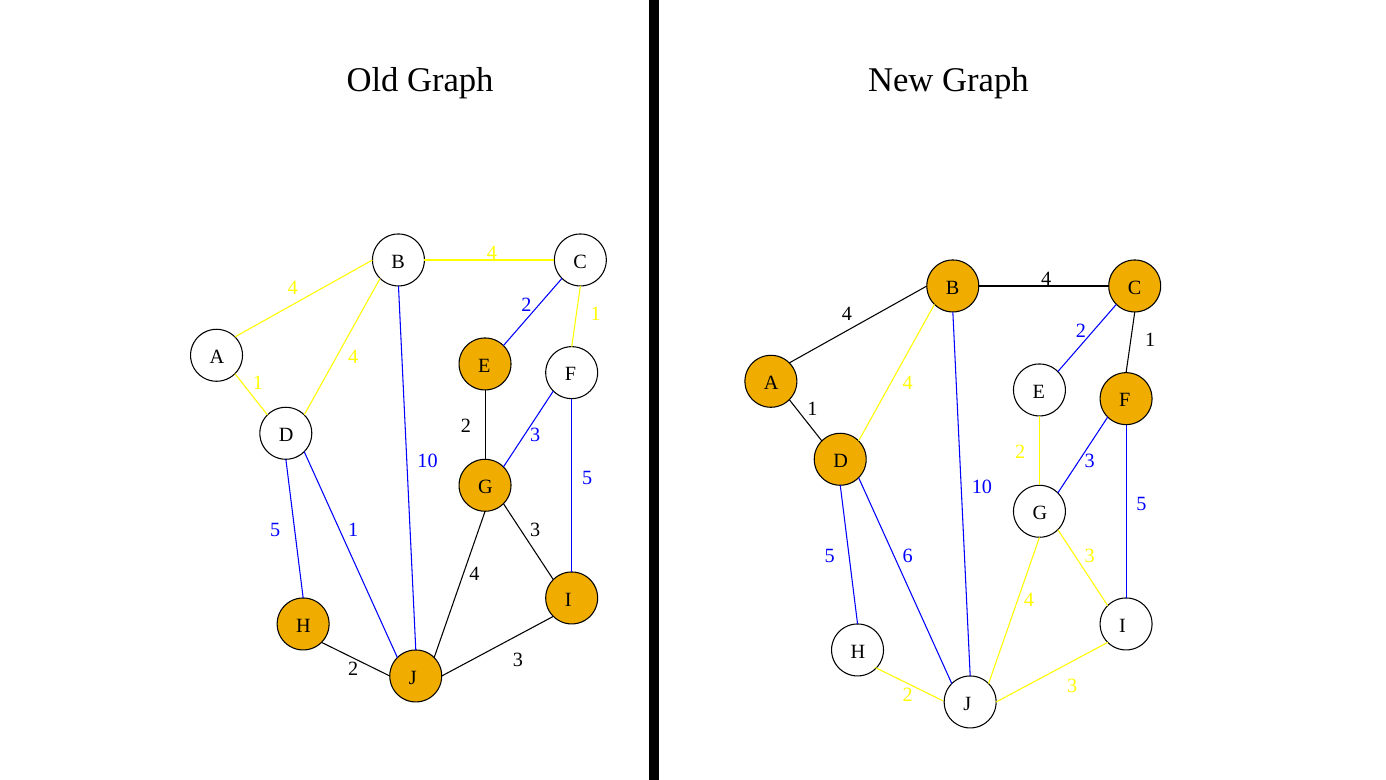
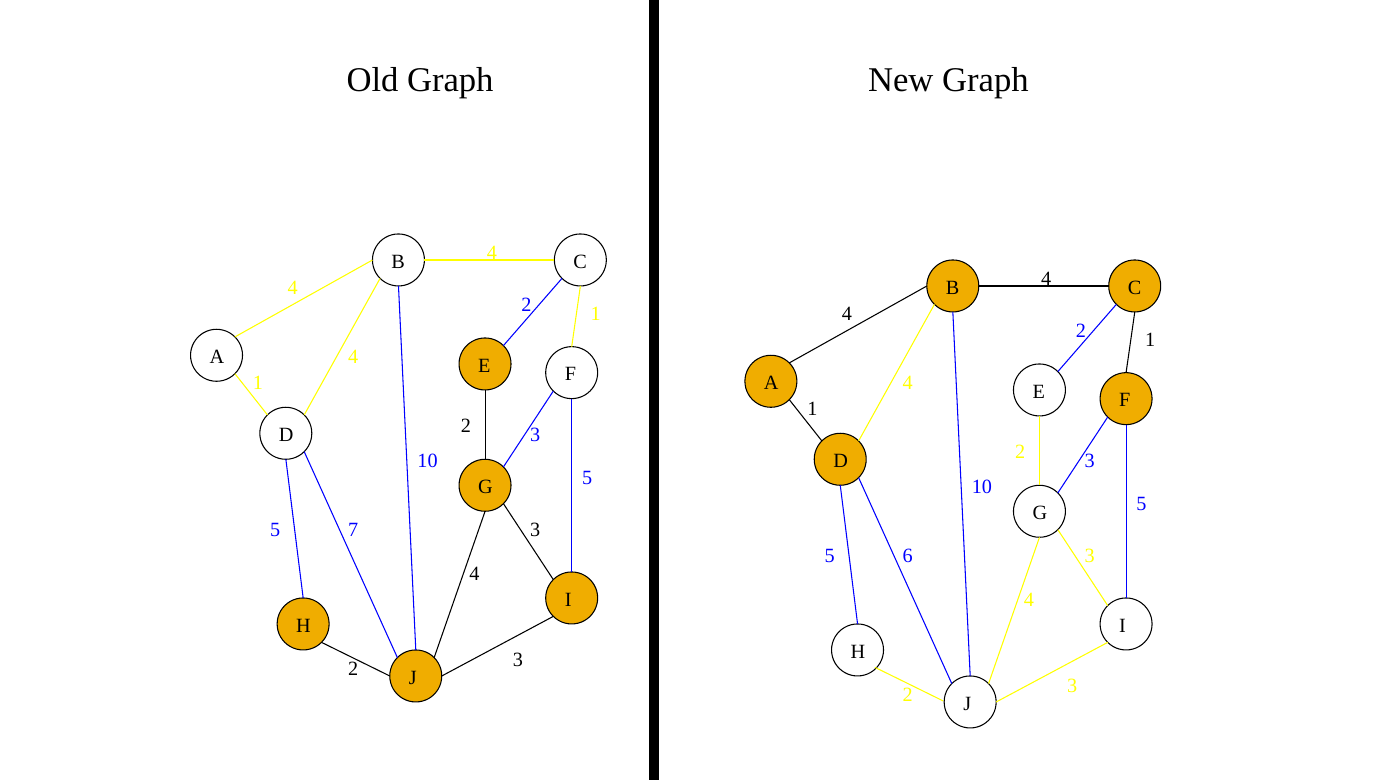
5 1: 1 -> 7 (353, 530)
